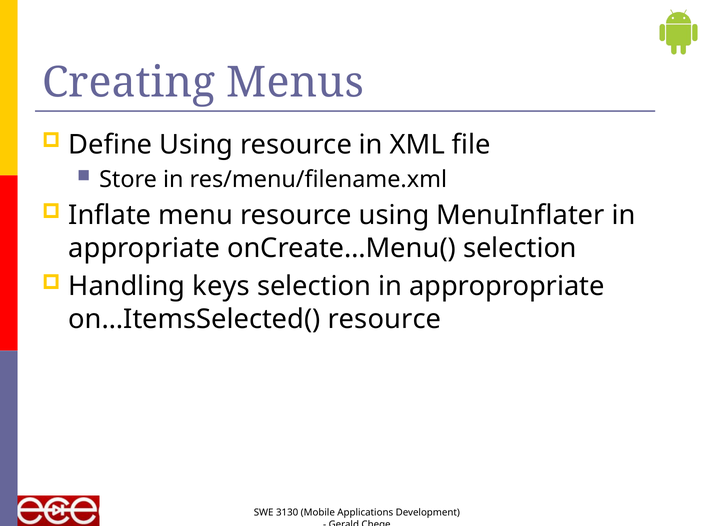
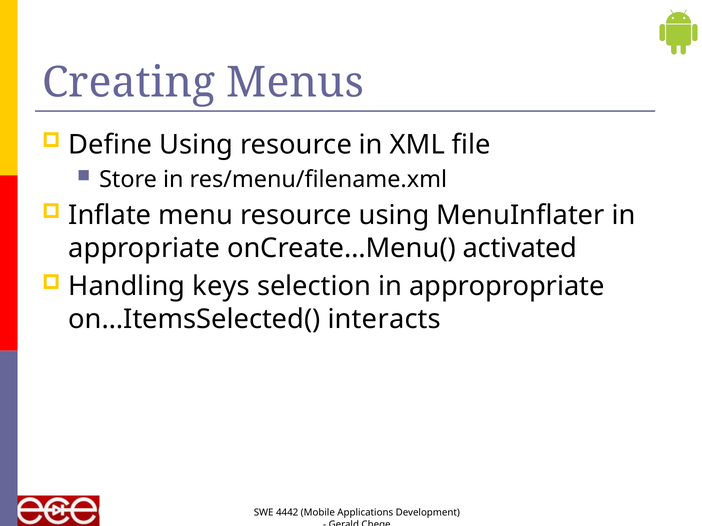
onCreate…Menu( selection: selection -> activated (520, 248)
on…ItemsSelected( resource: resource -> interacts (384, 319)
3130: 3130 -> 4442 (287, 513)
